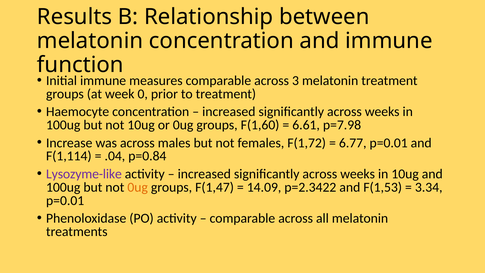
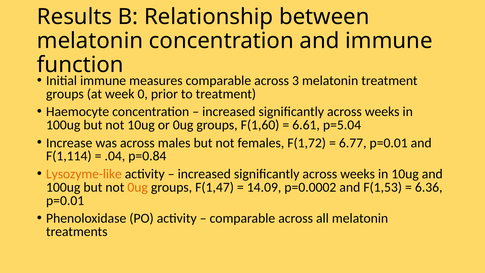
p=7.98: p=7.98 -> p=5.04 (342, 125)
Lysozyme-like colour: purple -> orange (84, 174)
p=2.3422: p=2.3422 -> p=0.0002 (310, 187)
3.34: 3.34 -> 6.36 (429, 187)
